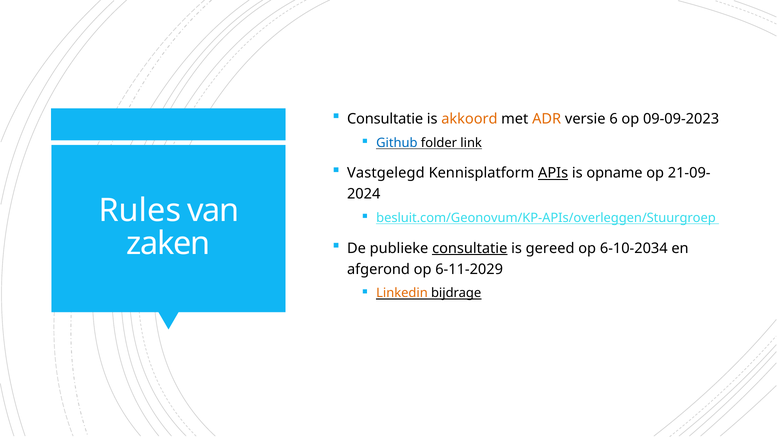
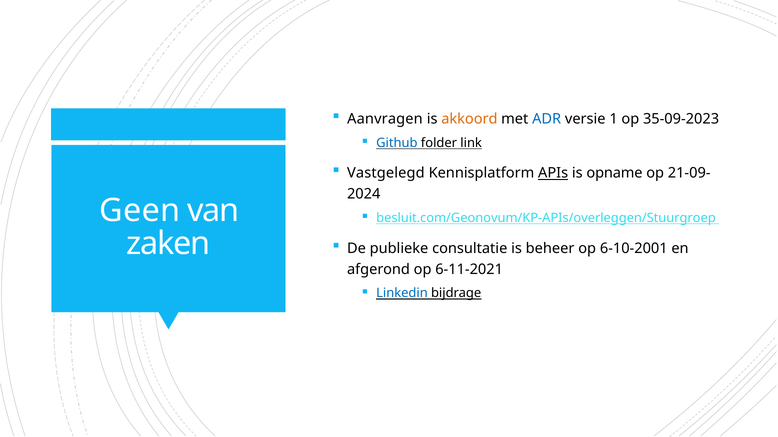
Consultatie: Consultatie -> Aanvragen (385, 119)
ADR colour: orange -> blue (547, 119)
6: 6 -> 1 (614, 119)
09-09-2023: 09-09-2023 -> 35-09-2023 (681, 119)
Rules: Rules -> Geen (140, 211)
consultatie underline: present -> none (470, 249)
gereed: gereed -> beheer (550, 249)
6-10-2034: 6-10-2034 -> 6-10-2001 (634, 249)
6-11-2029: 6-11-2029 -> 6-11-2021 (469, 270)
Linkedin colour: orange -> blue (402, 294)
